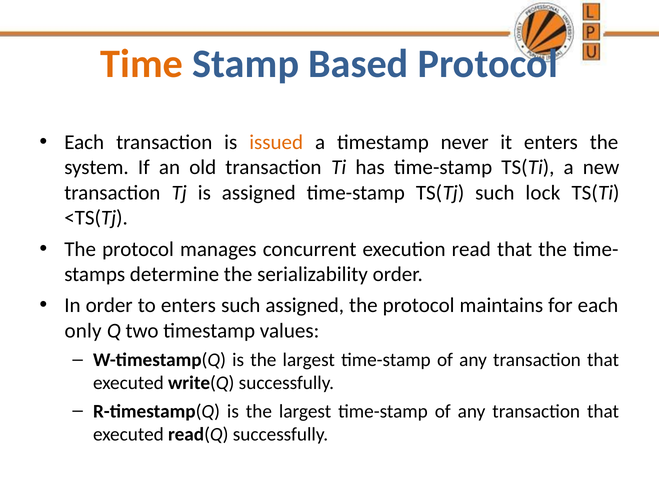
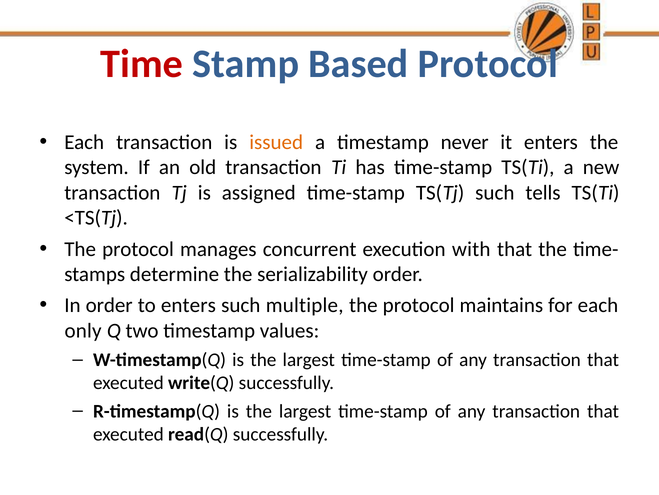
Time colour: orange -> red (142, 64)
lock: lock -> tells (543, 192)
read: read -> with (471, 249)
such assigned: assigned -> multiple (305, 305)
